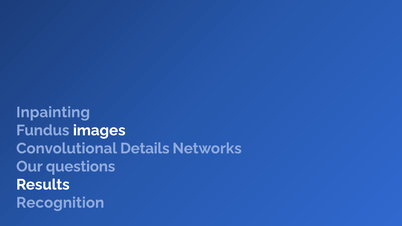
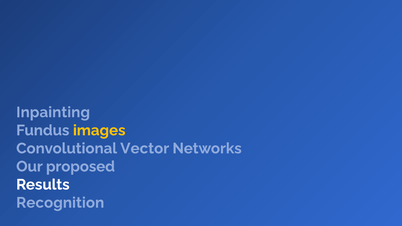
images colour: white -> yellow (99, 130)
Details: Details -> Vector (145, 148)
questions: questions -> proposed (80, 167)
